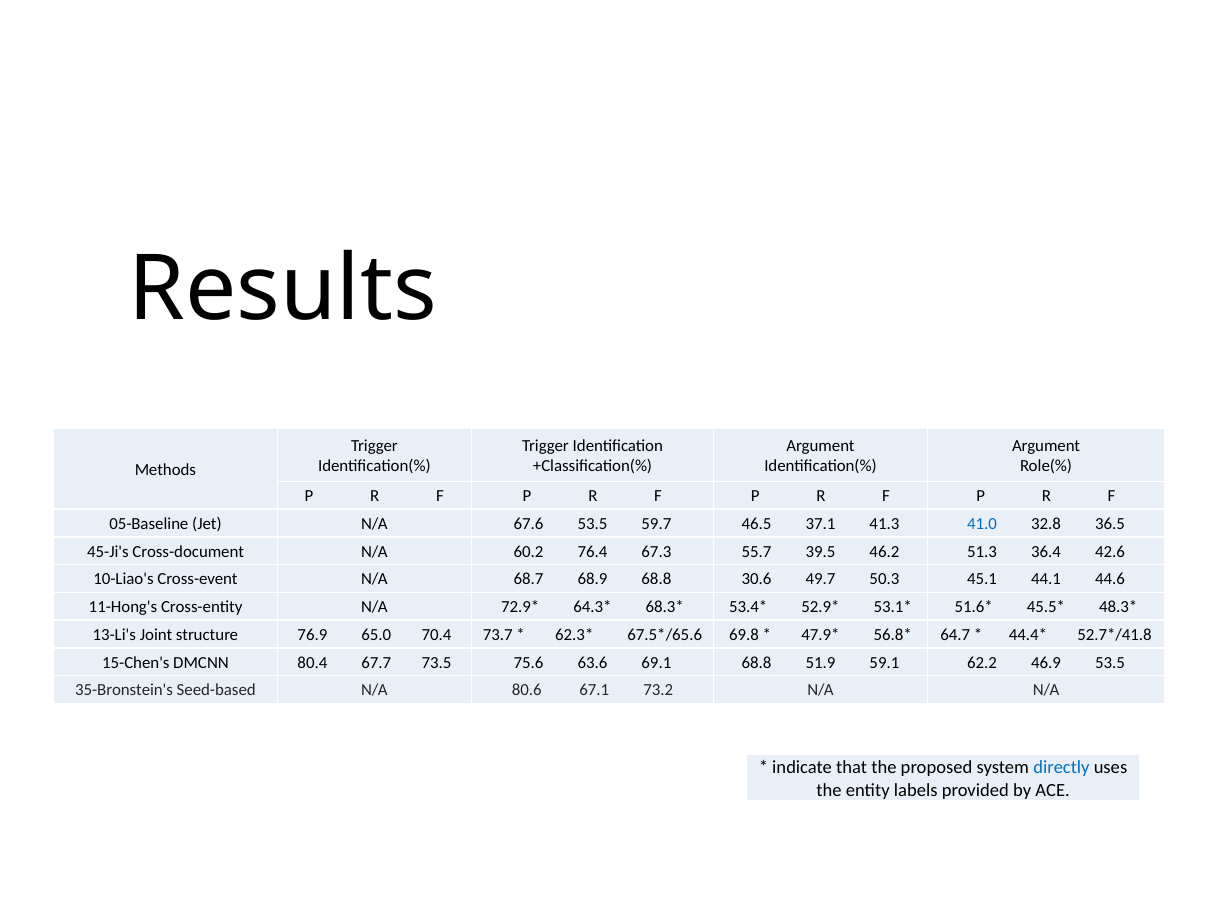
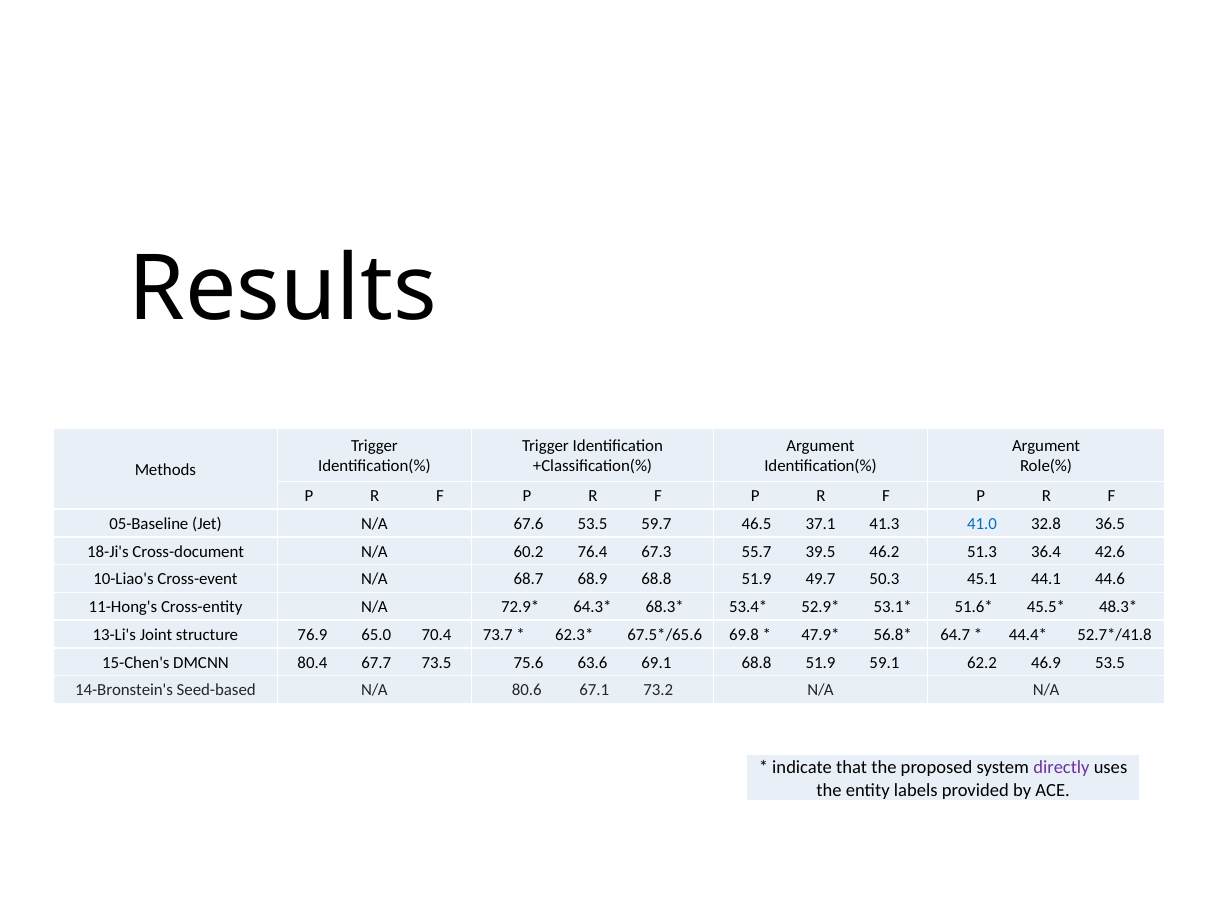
45-Ji's: 45-Ji's -> 18-Ji's (108, 552)
68.9 68.8 30.6: 30.6 -> 51.9 (757, 579)
35-Bronstein's: 35-Bronstein's -> 14-Bronstein's (124, 690)
directly colour: blue -> purple (1061, 767)
